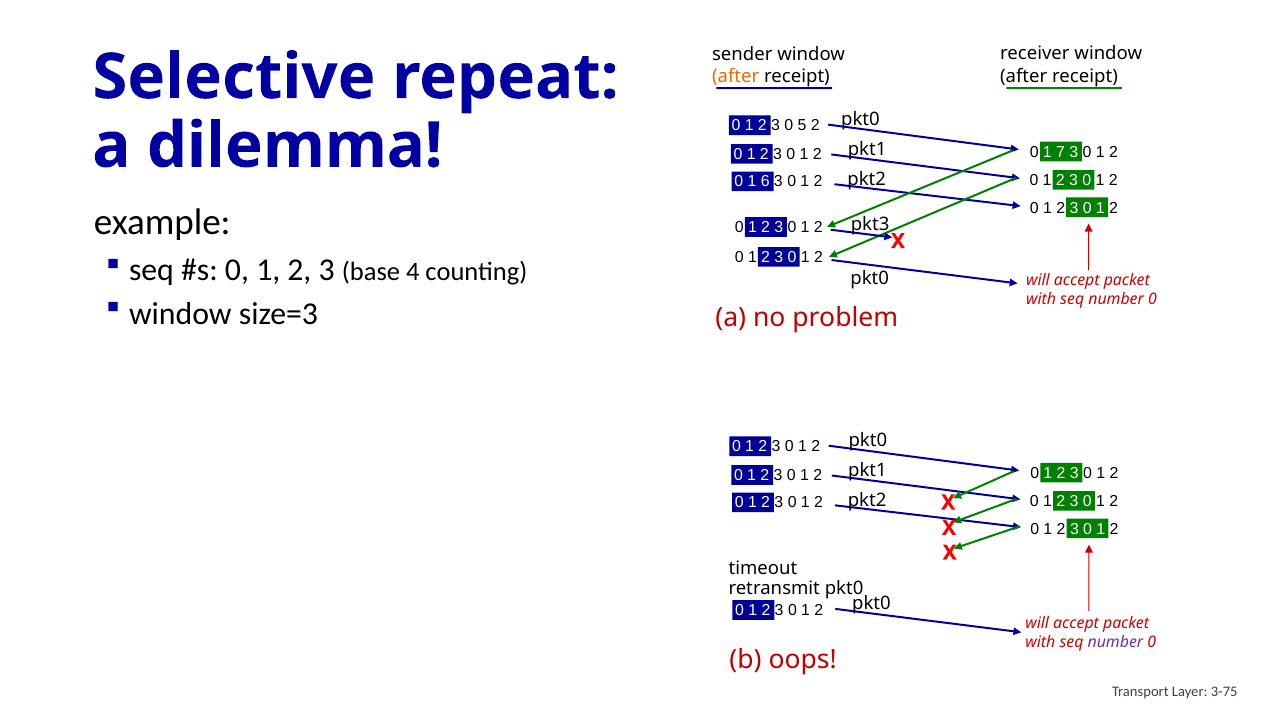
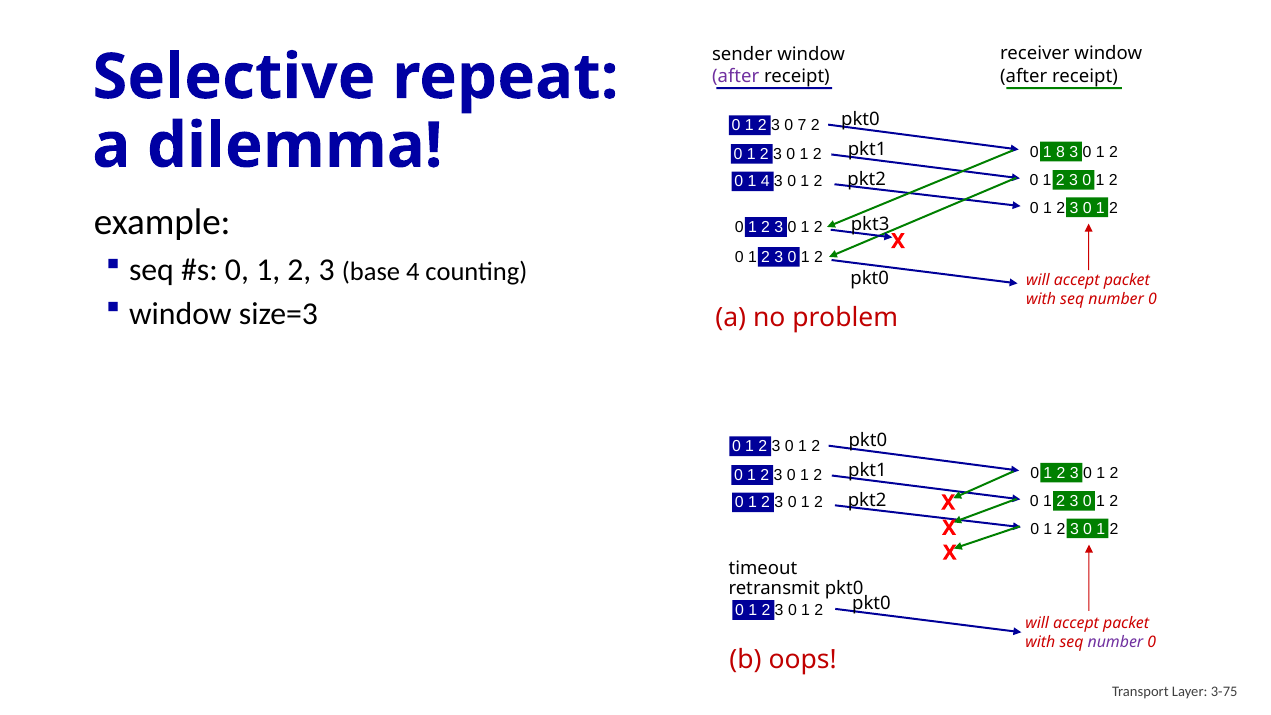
after colour: orange -> purple (736, 76)
5: 5 -> 7 (802, 126)
7: 7 -> 8 (1061, 152)
1 6: 6 -> 4 (765, 182)
